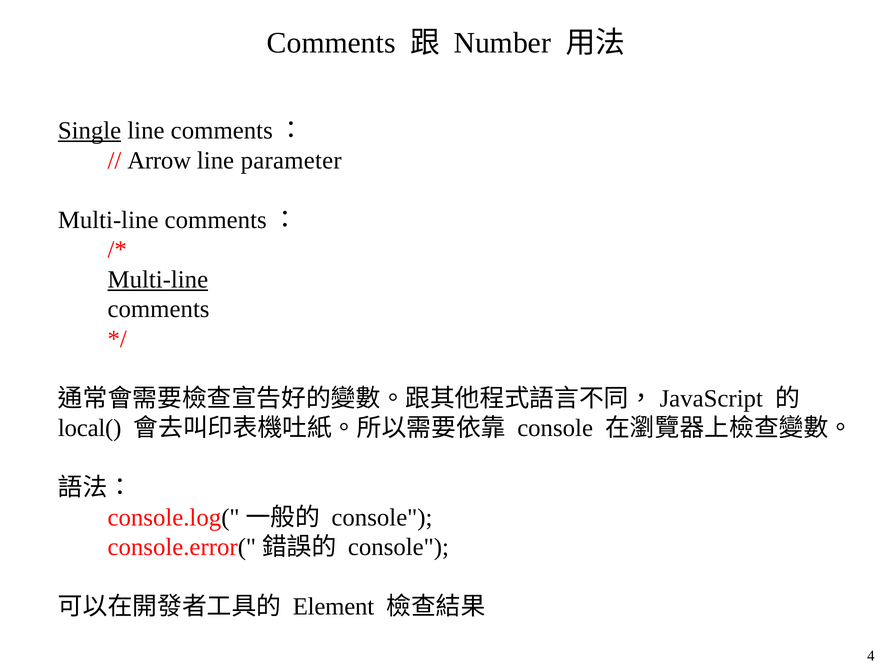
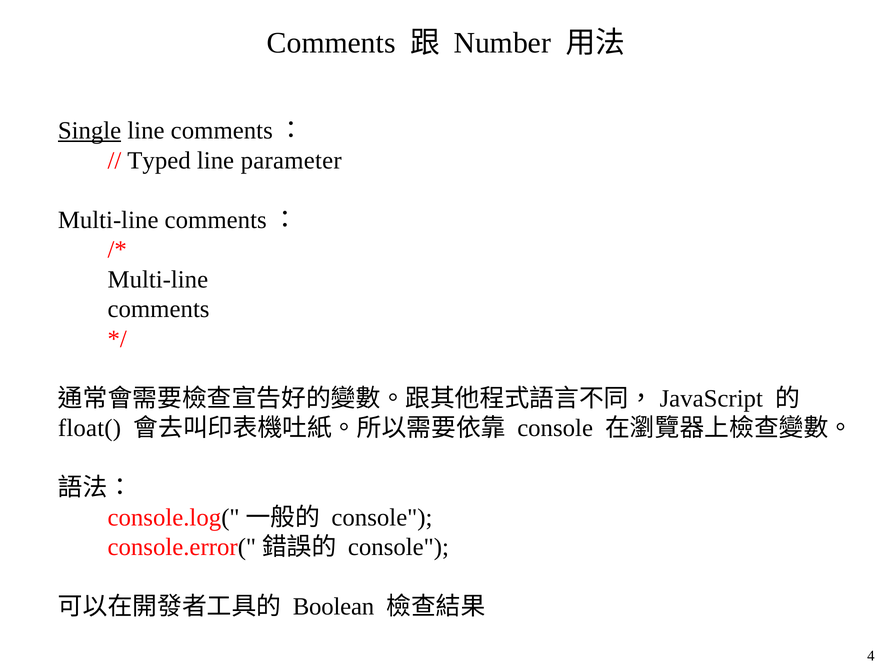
Arrow: Arrow -> Typed (159, 160)
Multi-line underline: present -> none (158, 279)
local(: local( -> float( (89, 428)
Element: Element -> Boolean (333, 607)
